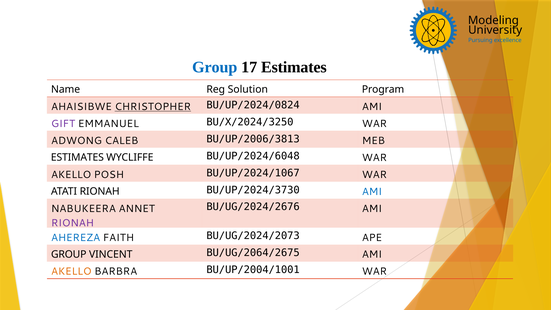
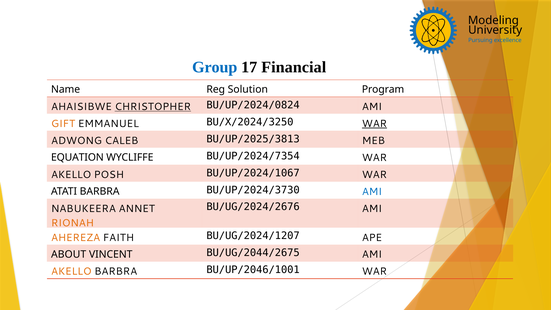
17 Estimates: Estimates -> Financial (294, 67)
GIFT colour: purple -> orange (63, 124)
WAR underline: none -> present (374, 124)
BU/UP/2006/3813: BU/UP/2006/3813 -> BU/UP/2025/3813 (253, 139)
ESTIMATES: ESTIMATES -> EQUATION (77, 157)
BU/UP/2024/6048: BU/UP/2024/6048 -> BU/UP/2024/7354 (253, 156)
ATATI RIONAH: RIONAH -> BARBRA (100, 191)
RIONAH colour: purple -> orange (72, 223)
AHEREZA colour: blue -> orange (76, 238)
BU/UG/2024/2073: BU/UG/2024/2073 -> BU/UG/2024/1207 (253, 236)
GROUP: GROUP -> ABOUT (69, 254)
BU/UG/2064/2675: BU/UG/2064/2675 -> BU/UG/2044/2675 (253, 253)
BU/UP/2004/1001: BU/UP/2004/1001 -> BU/UP/2046/1001 (253, 270)
